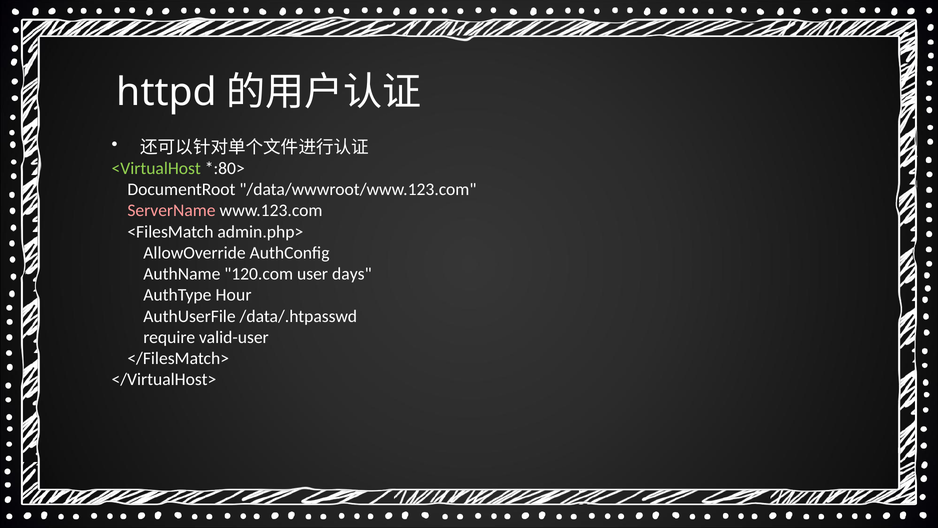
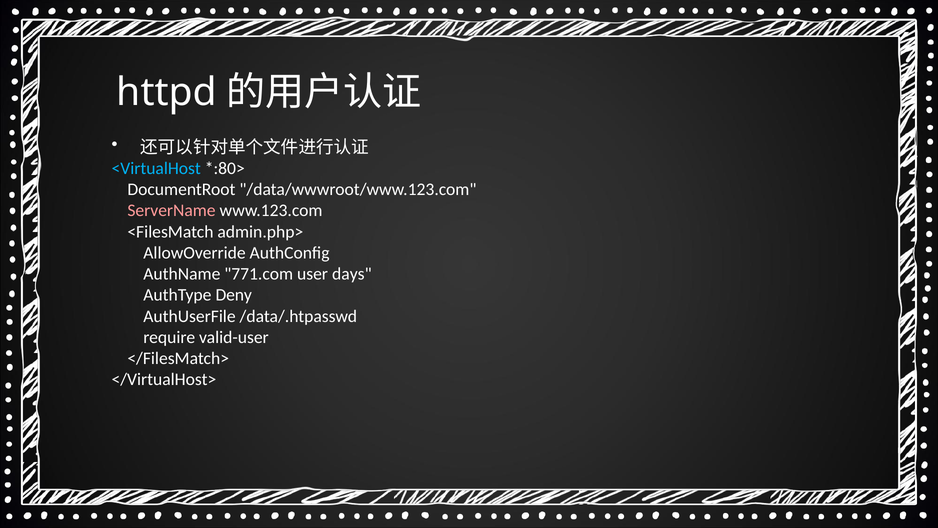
<VirtualHost colour: light green -> light blue (156, 168)
120.com: 120.com -> 771.com (259, 274)
Hour: Hour -> Deny (234, 295)
